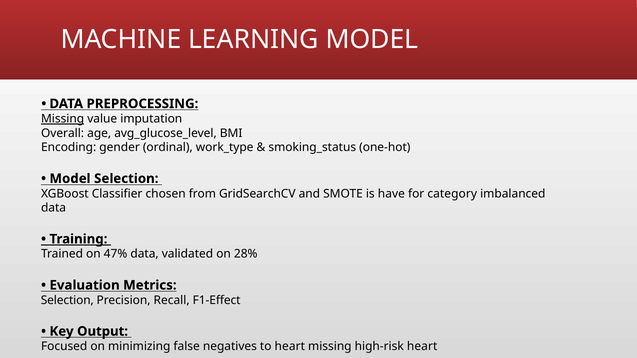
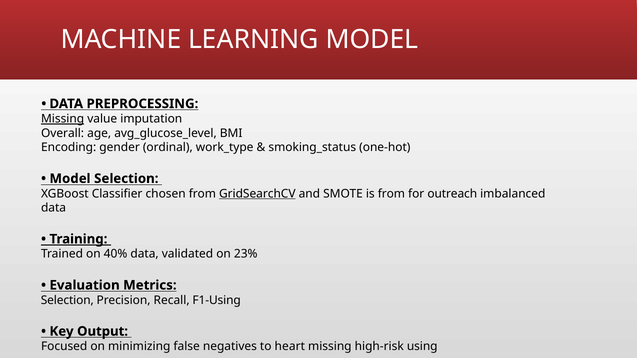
GridSearchCV underline: none -> present (257, 194)
is have: have -> from (391, 194)
category: category -> outreach (452, 194)
47%: 47% -> 40% (116, 254)
28%: 28% -> 23% (246, 254)
F1-Effect: F1-Effect -> F1-Using (217, 300)
high-risk heart: heart -> using (422, 347)
